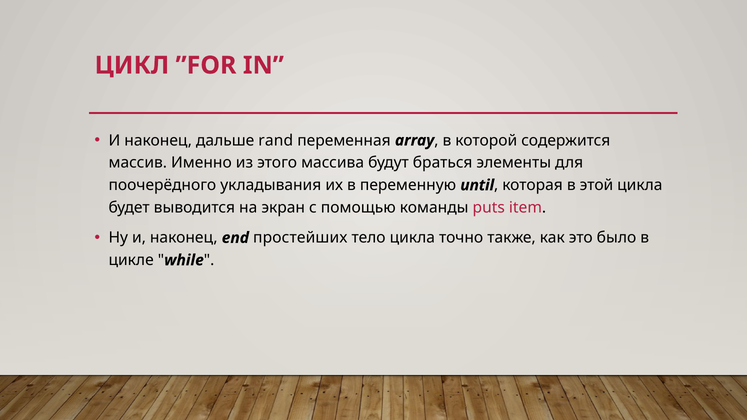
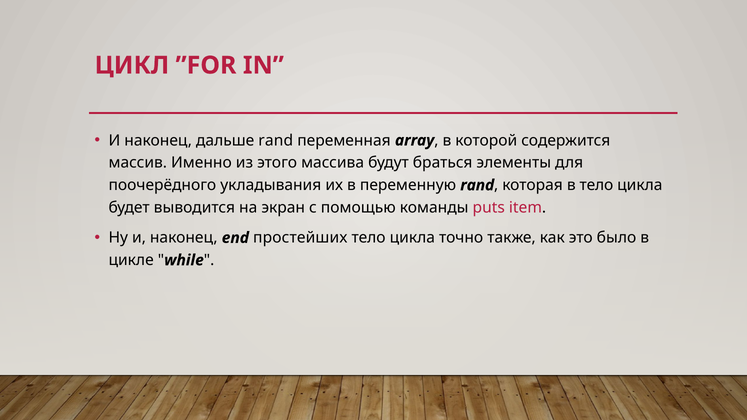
переменную until: until -> rand (477, 185)
в этой: этой -> тело (596, 185)
